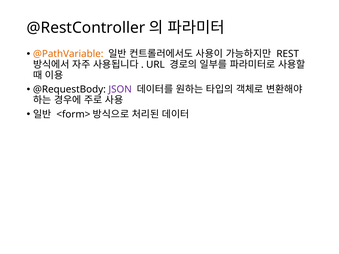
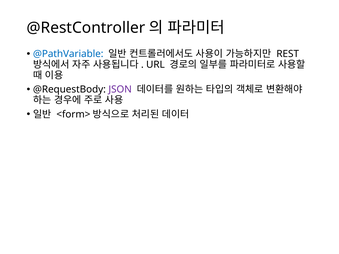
@PathVariable colour: orange -> blue (68, 54)
